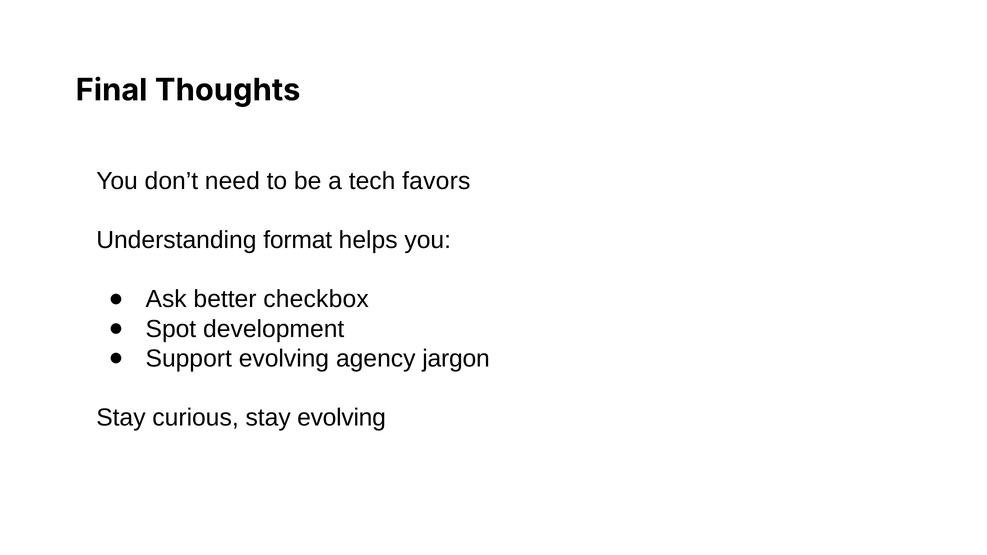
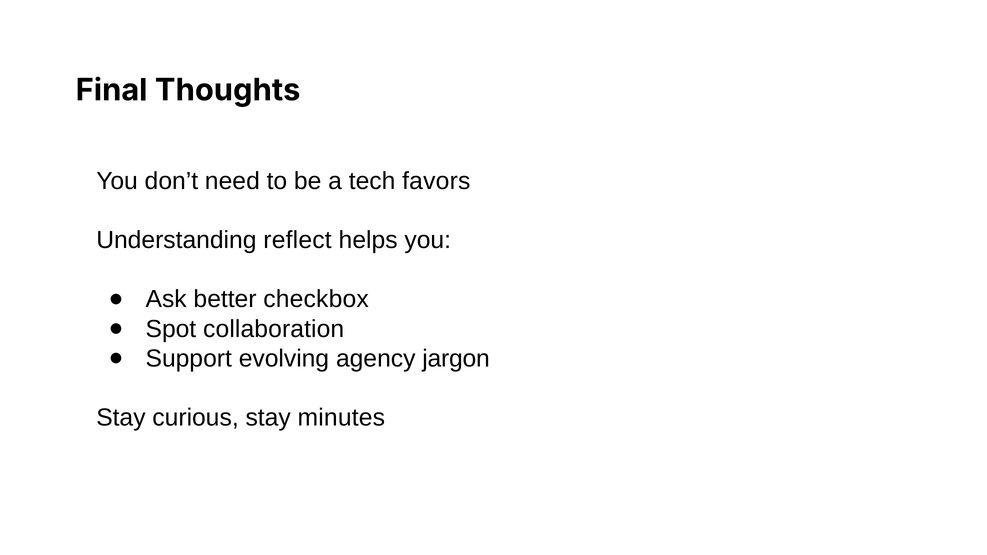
format: format -> reflect (298, 240)
development: development -> collaboration (274, 329)
stay evolving: evolving -> minutes (341, 418)
